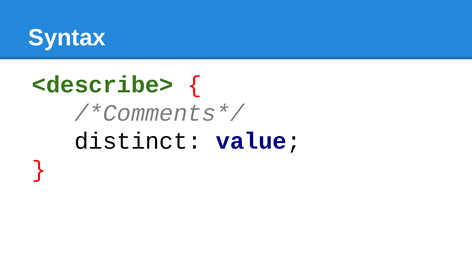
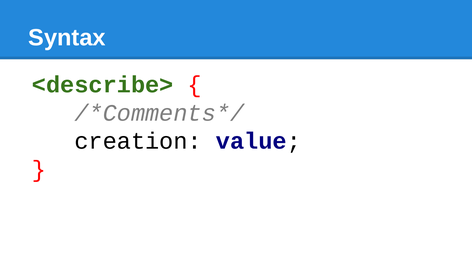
distinct: distinct -> creation (138, 141)
